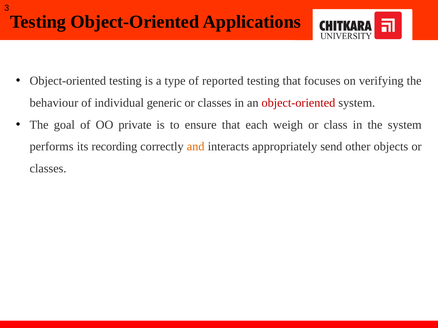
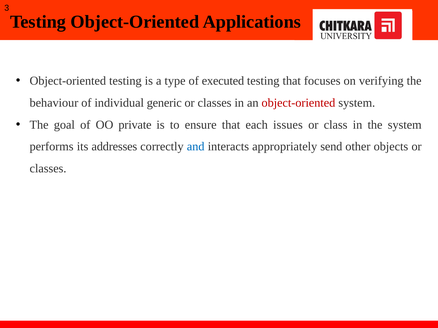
reported: reported -> executed (223, 81)
weigh: weigh -> issues (288, 125)
recording: recording -> addresses (114, 147)
and colour: orange -> blue (196, 147)
